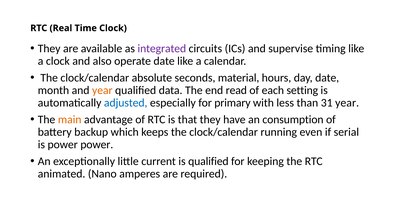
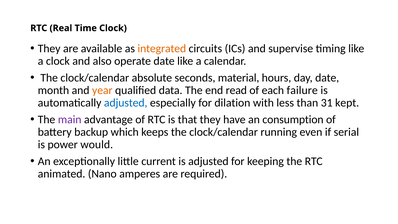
integrated colour: purple -> orange (162, 48)
setting: setting -> failure (302, 90)
primary: primary -> dilation (232, 103)
31 year: year -> kept (347, 103)
main colour: orange -> purple (70, 119)
power power: power -> would (97, 145)
is qualified: qualified -> adjusted (208, 161)
